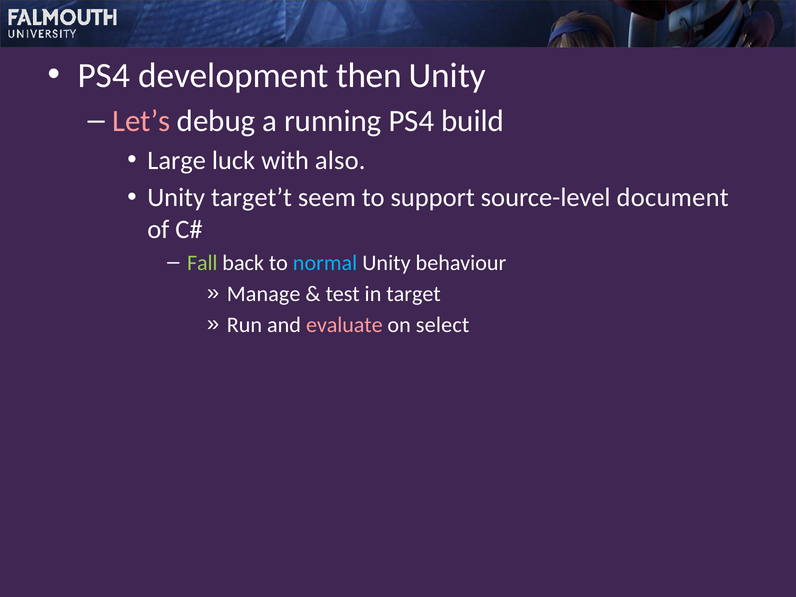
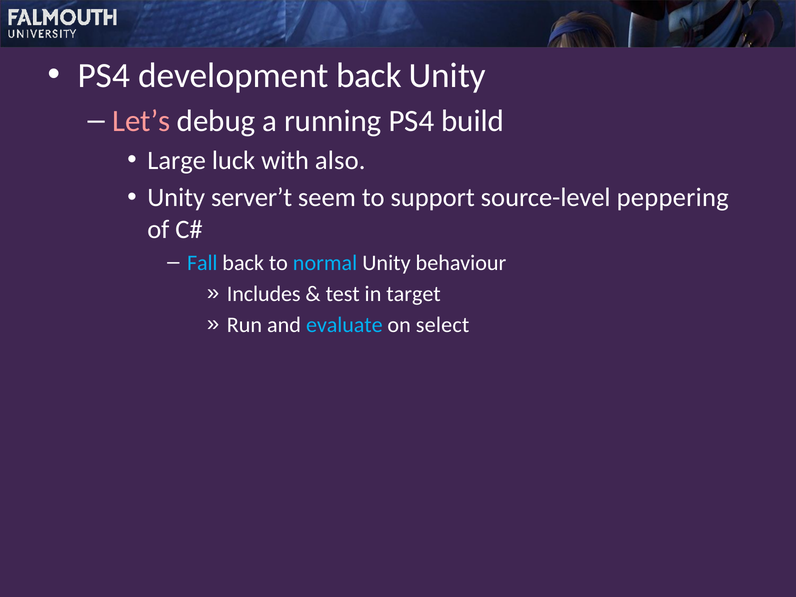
development then: then -> back (369, 75)
target’t: target’t -> server’t (252, 198)
document: document -> peppering (673, 198)
Fall colour: light green -> light blue (202, 263)
Manage: Manage -> Includes (264, 294)
evaluate colour: pink -> light blue (344, 325)
